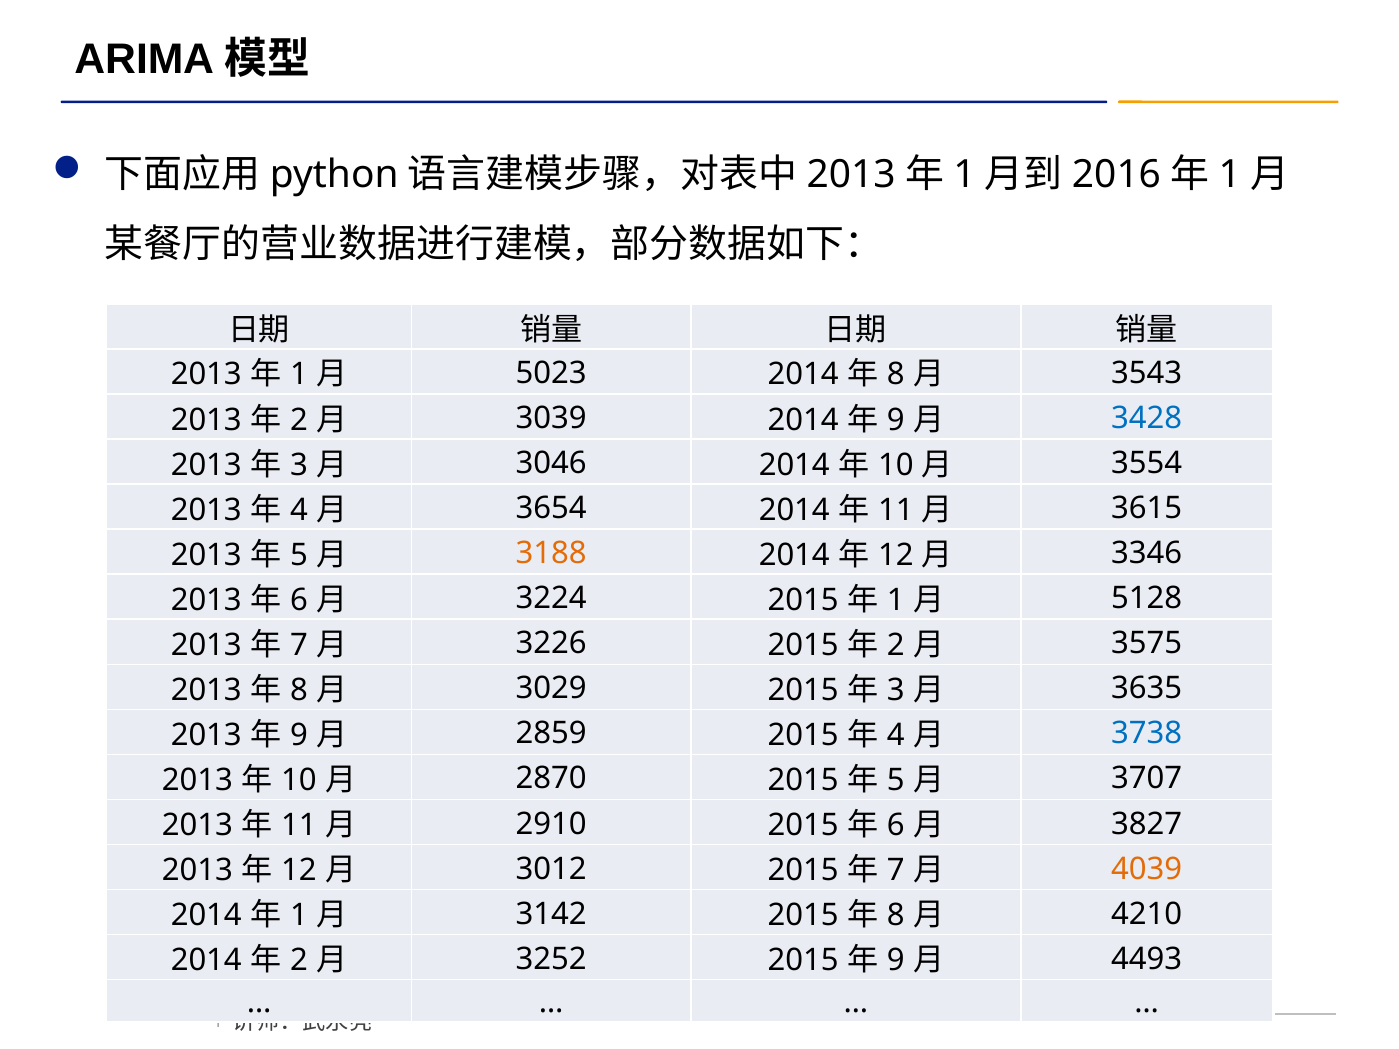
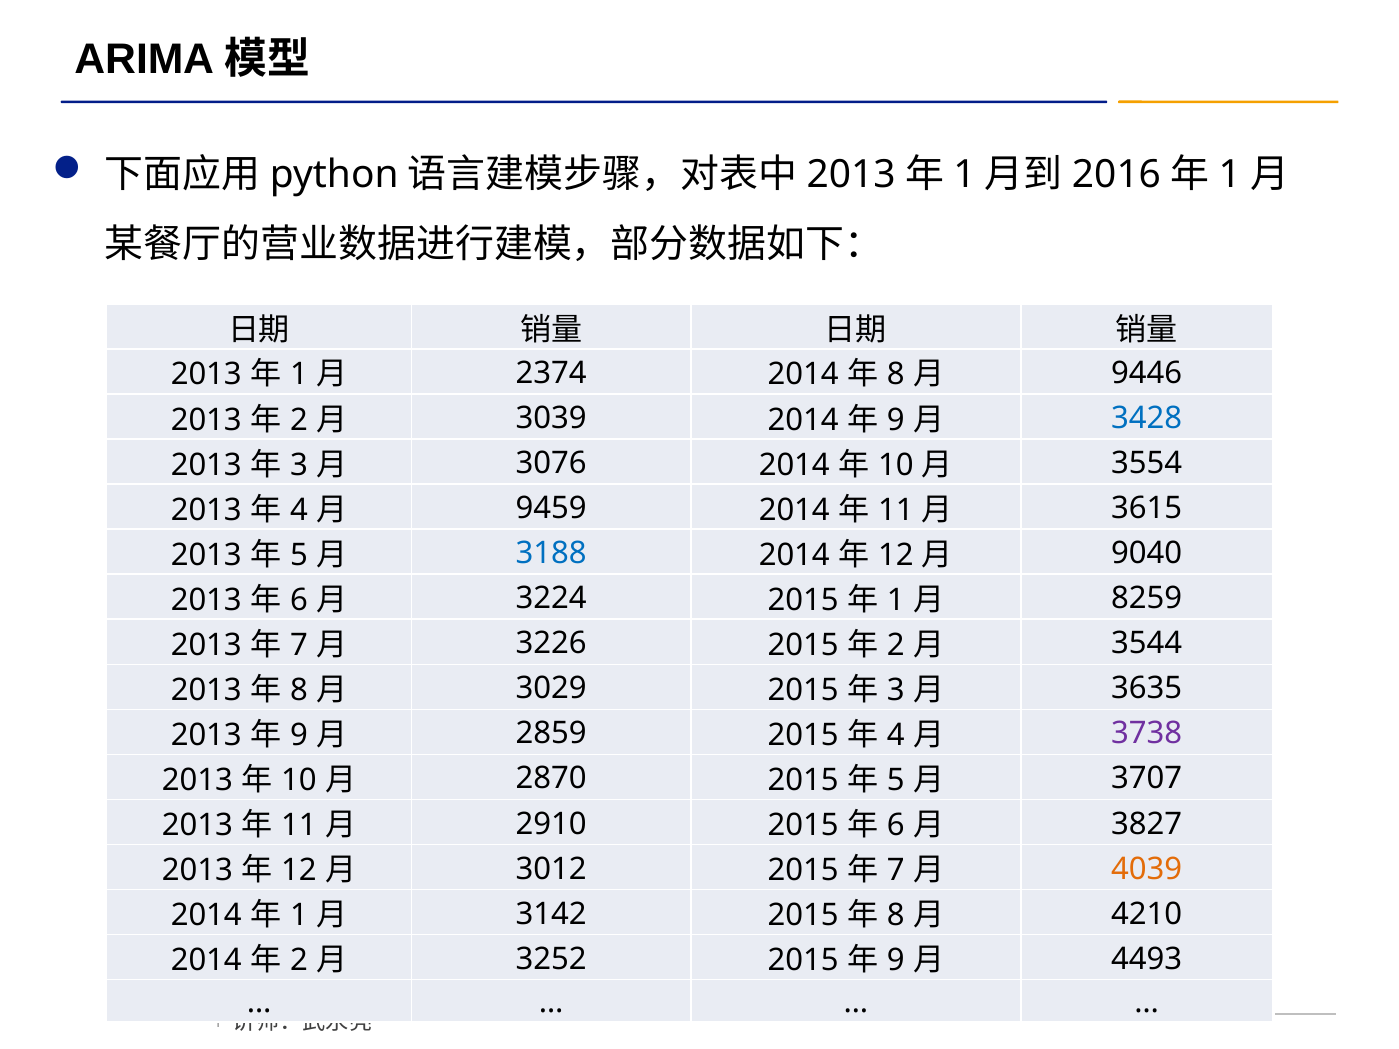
5023: 5023 -> 2374 (551, 373)
3543: 3543 -> 9446 (1147, 373)
3046: 3046 -> 3076 (551, 464)
3654: 3654 -> 9459 (551, 509)
3188 colour: orange -> blue (551, 554)
3346: 3346 -> 9040 (1147, 554)
5128: 5128 -> 8259 (1147, 599)
3575: 3575 -> 3544 (1147, 644)
3738 colour: blue -> purple (1147, 734)
